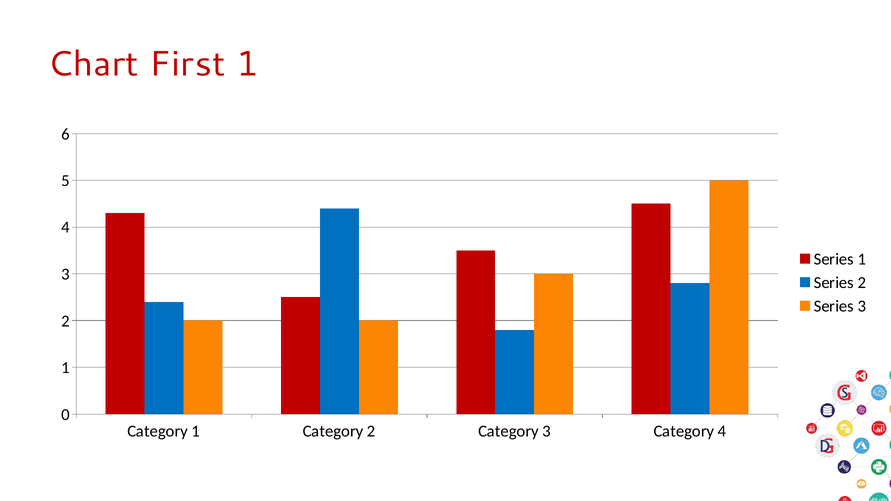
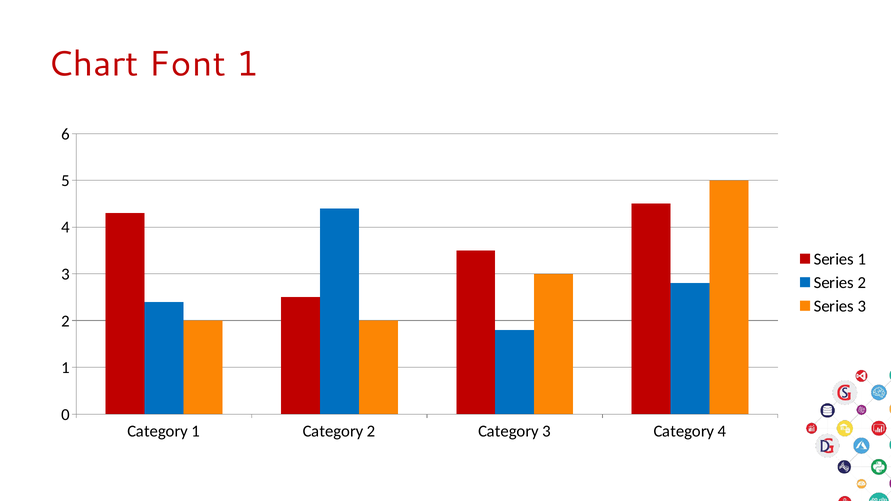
First: First -> Font (187, 64)
